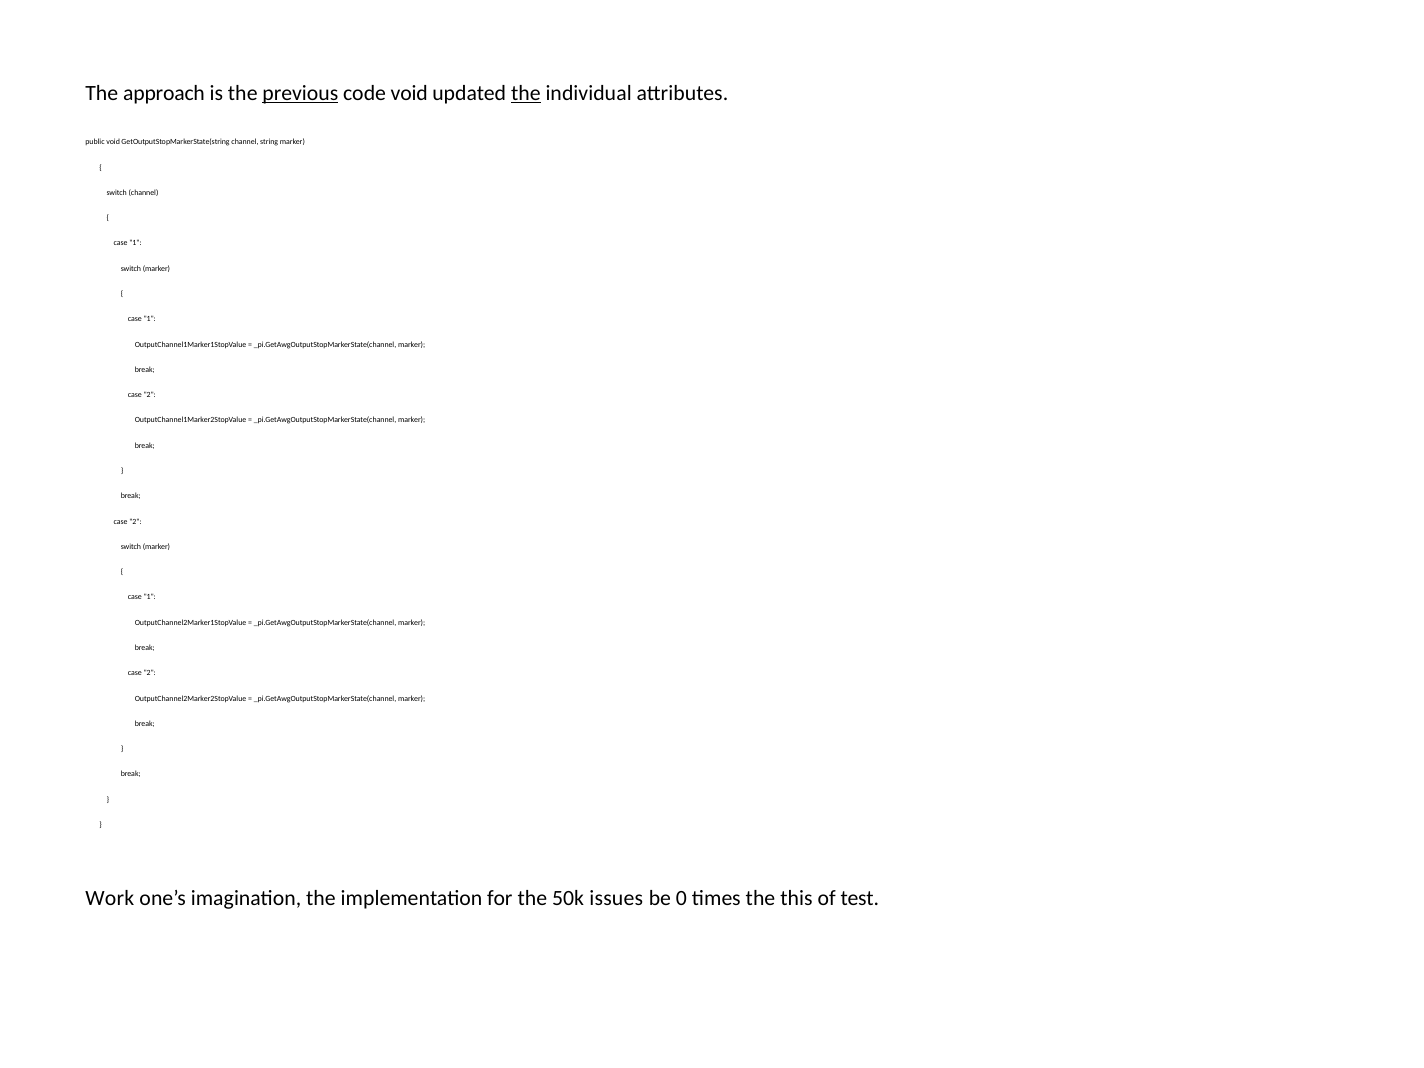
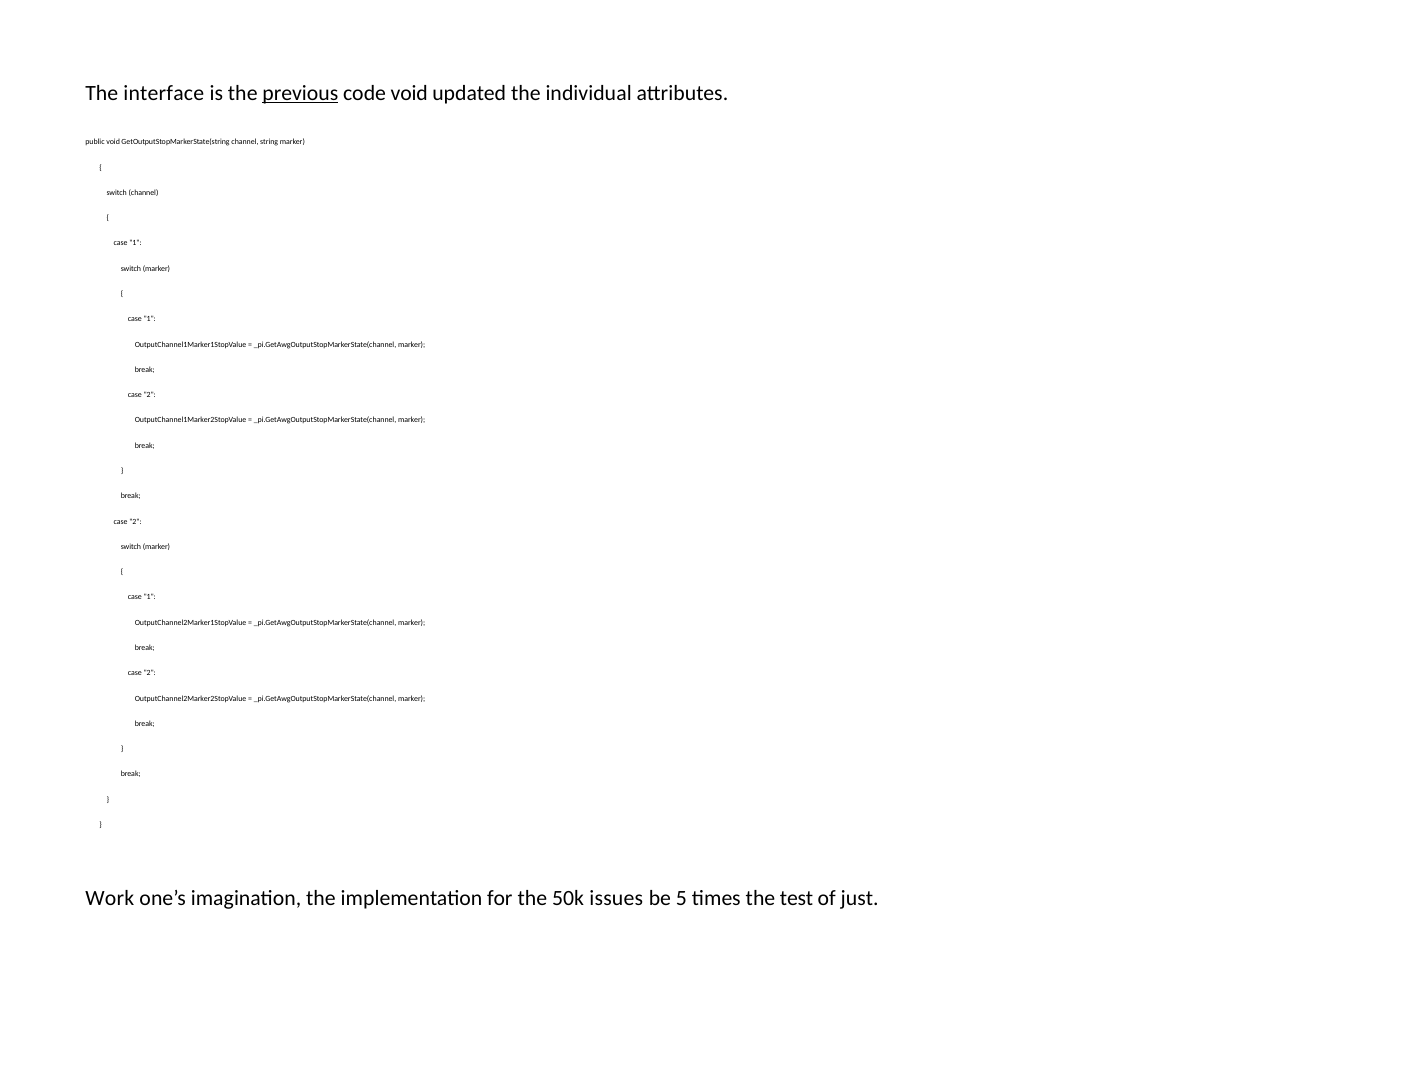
approach: approach -> interface (164, 93)
the underline: present -> none (526, 93)
0: 0 -> 5 (681, 898)
this: this -> test (797, 898)
test: test -> just (860, 898)
